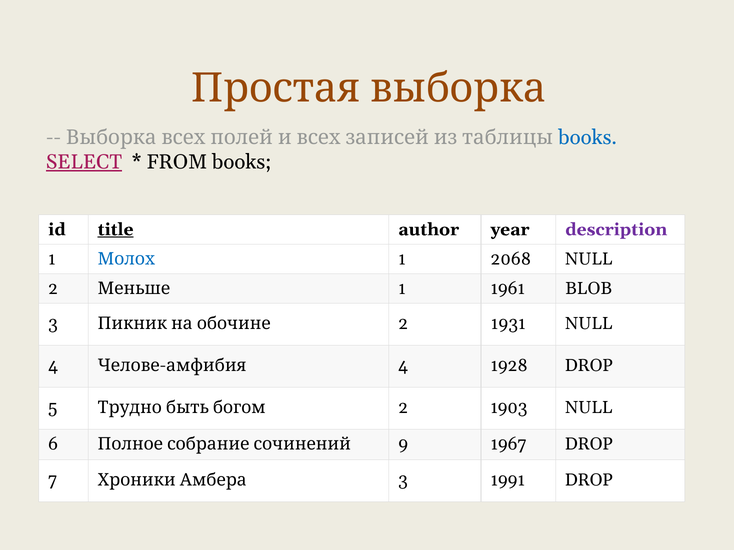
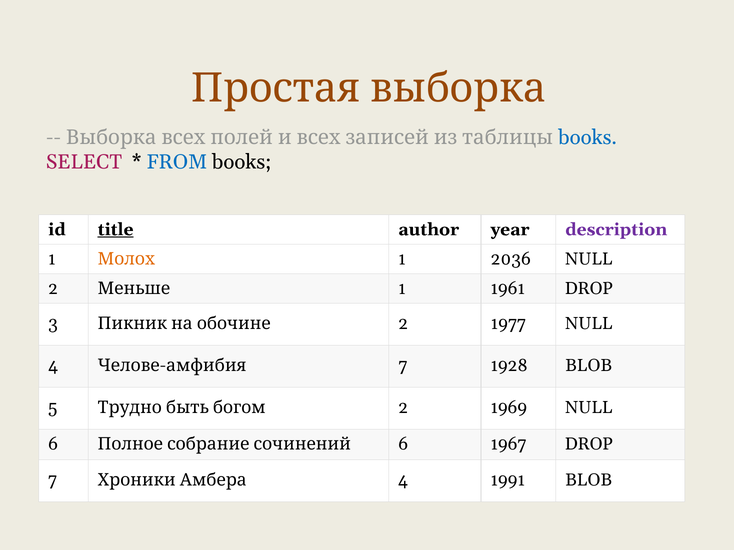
SELECT underline: present -> none (84, 162)
FROM colour: black -> blue (177, 162)
Молох colour: blue -> orange (126, 259)
2068: 2068 -> 2036 (511, 259)
1961 BLOB: BLOB -> DROP (589, 289)
1931: 1931 -> 1977 (508, 324)
4: 4 -> 7 (403, 366)
1928 DROP: DROP -> BLOB (589, 366)
1903: 1903 -> 1969 (509, 408)
9: 9 -> 6 (403, 444)
3: 3 -> 4 (403, 481)
1991 DROP: DROP -> BLOB (589, 481)
